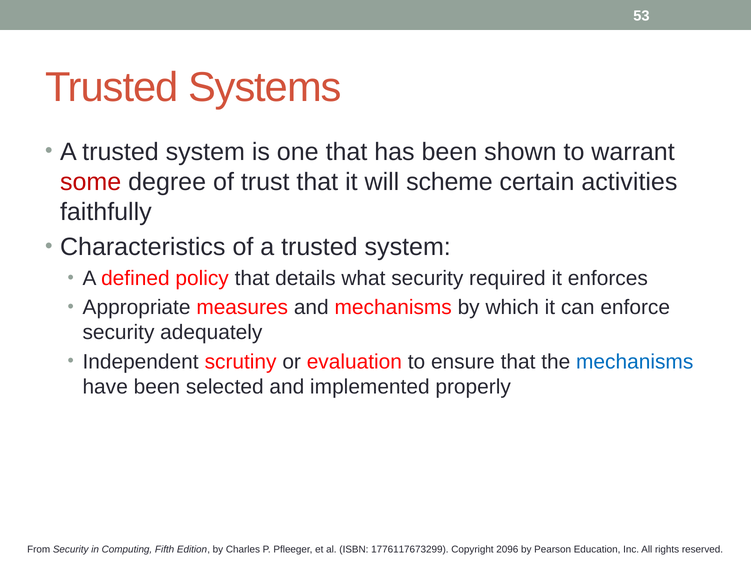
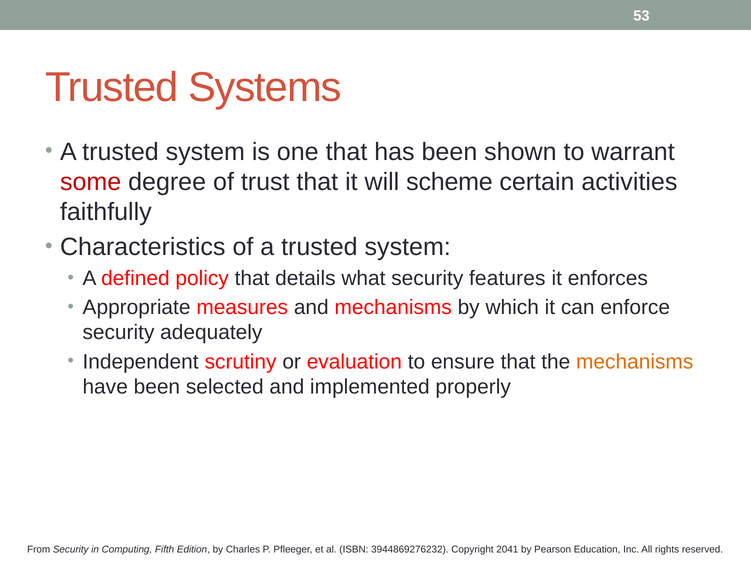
required: required -> features (507, 278)
mechanisms colour: blue -> orange (635, 362)
1776117673299: 1776117673299 -> 3944869276232 (410, 550)
2096: 2096 -> 2041 (507, 550)
